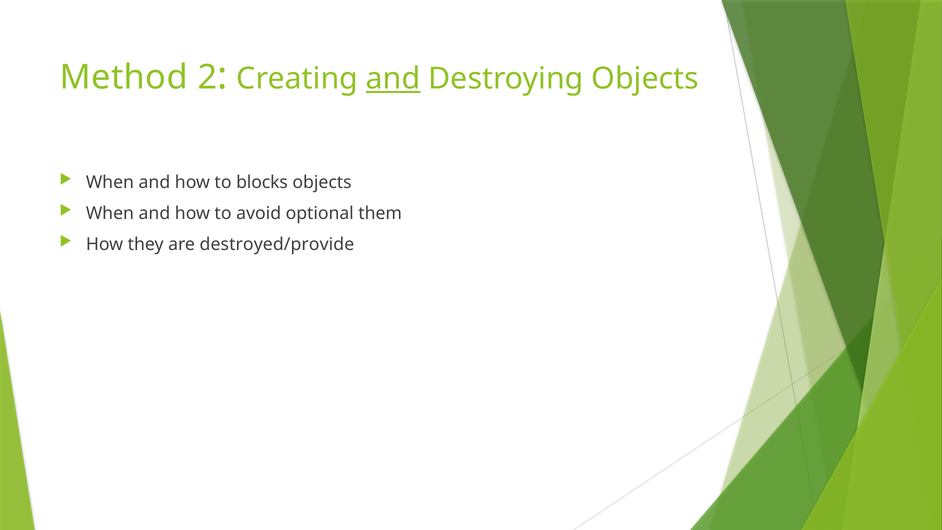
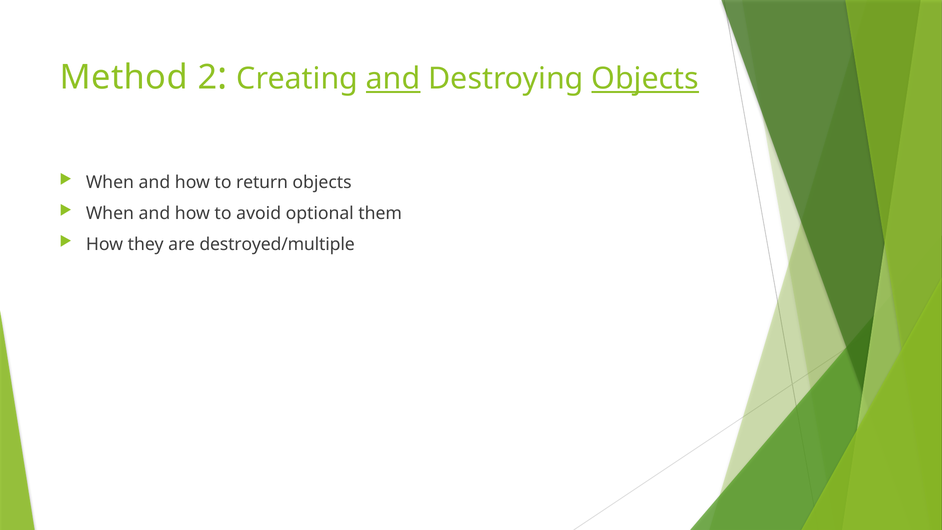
Objects underline: none -> present (645, 79)
blocks: blocks -> return (262, 182)
destroyed/provide: destroyed/provide -> destroyed/multiple (277, 244)
